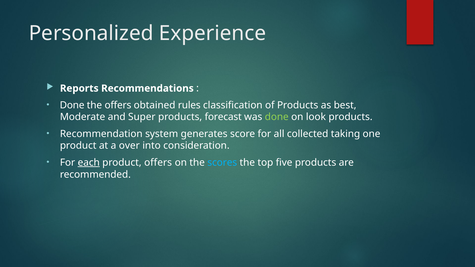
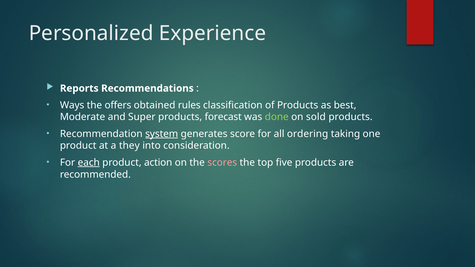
Done: Done -> Ways (72, 105)
look: look -> sold (316, 117)
system underline: none -> present (162, 134)
collected: collected -> ordering (308, 134)
over: over -> they (129, 146)
product offers: offers -> action (158, 163)
scores colour: light blue -> pink (222, 163)
